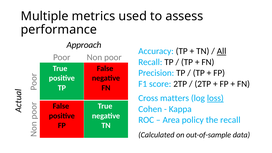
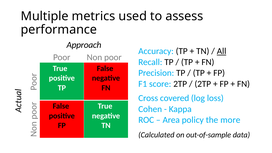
matters: matters -> covered (175, 98)
loss underline: present -> none (215, 98)
the recall: recall -> more (230, 120)
